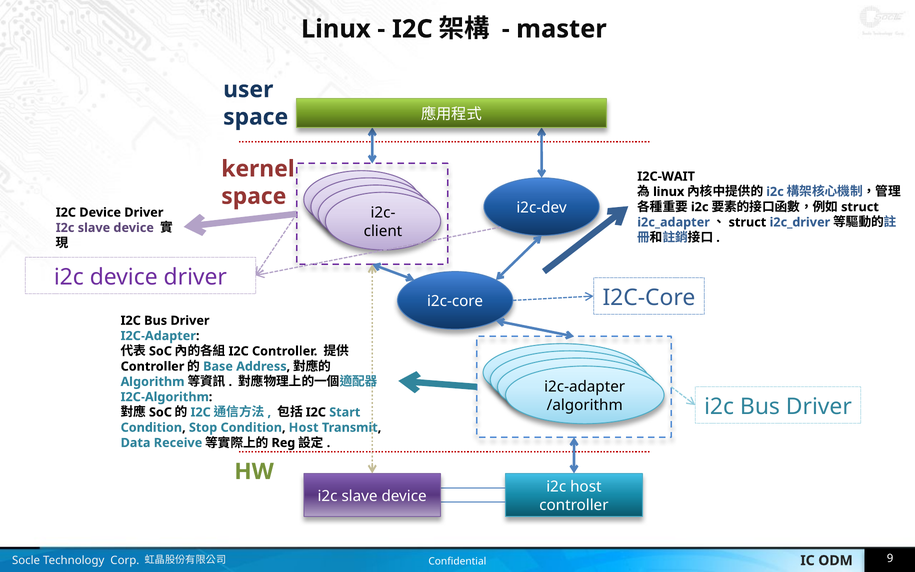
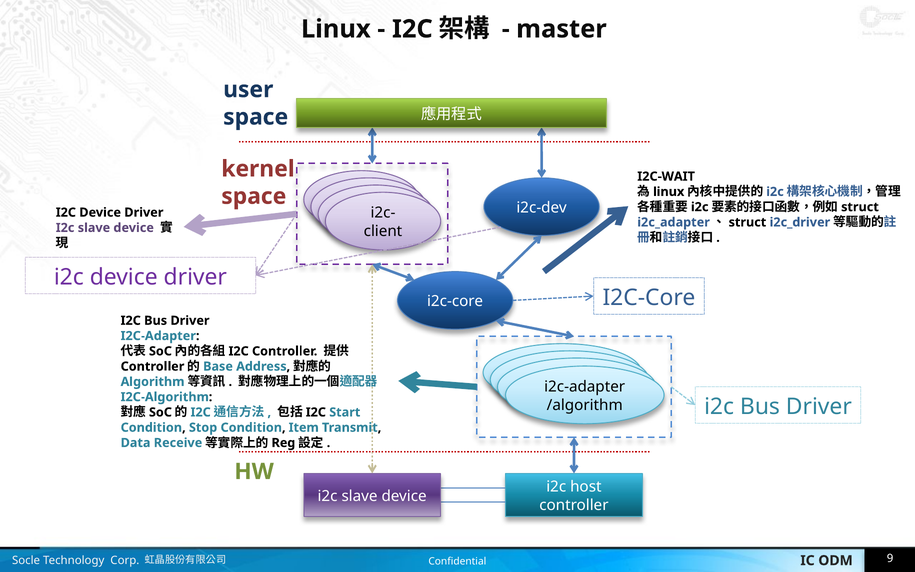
Condition Host: Host -> Item (304, 427)
